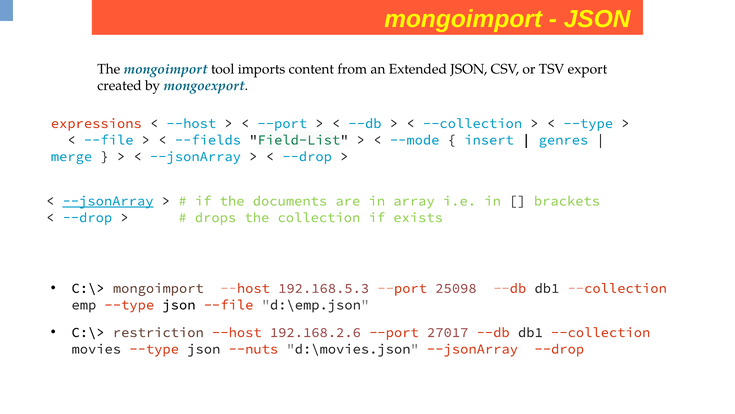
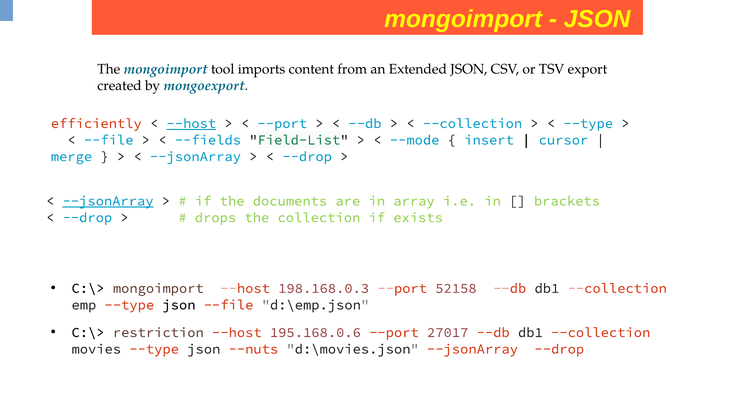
expressions: expressions -> efficiently (96, 123)
--host underline: none -> present (191, 123)
genres: genres -> cursor (563, 140)
192.168.5.3: 192.168.5.3 -> 198.168.0.3 (324, 288)
25098: 25098 -> 52158 (456, 288)
192.168.2.6: 192.168.2.6 -> 195.168.0.6 (315, 332)
